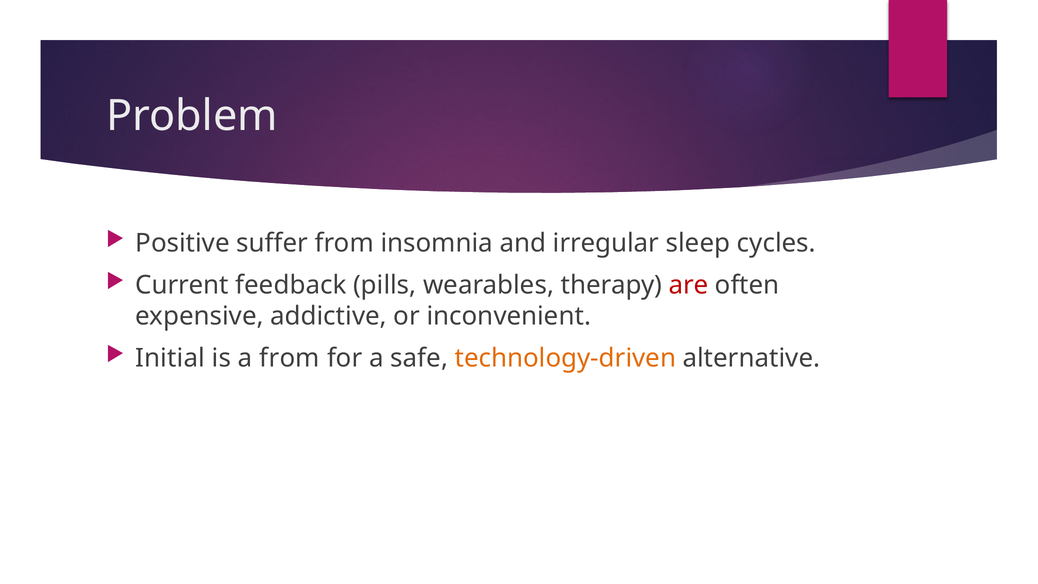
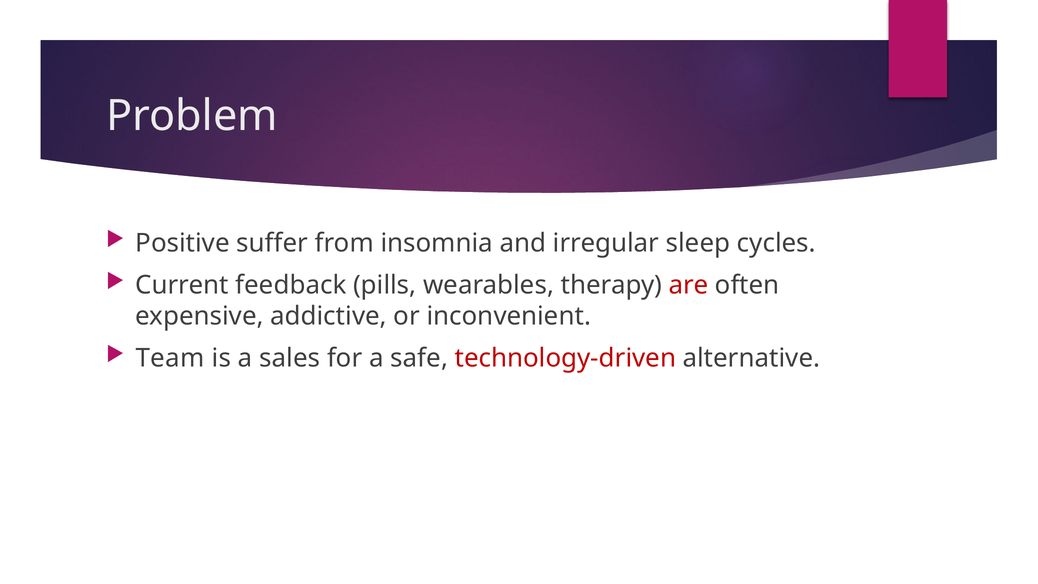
Initial: Initial -> Team (170, 358)
a from: from -> sales (290, 358)
technology-driven colour: orange -> red (565, 358)
